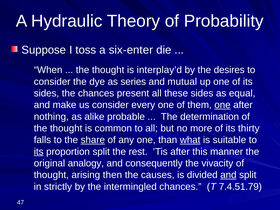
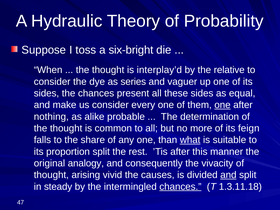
six-enter: six-enter -> six-bright (131, 50)
desires: desires -> relative (229, 70)
mutual: mutual -> vaguer (182, 82)
thirty: thirty -> feign (249, 128)
share underline: present -> none (93, 140)
its underline: present -> none (39, 152)
then: then -> vivid (113, 175)
strictly: strictly -> steady (58, 187)
chances underline: none -> present (180, 187)
7.4.51.79: 7.4.51.79 -> 1.3.11.18 (240, 187)
